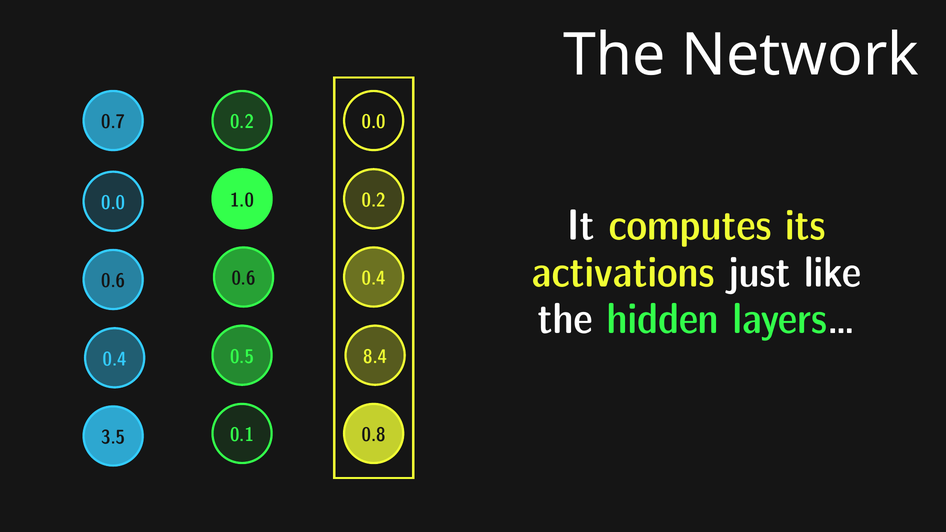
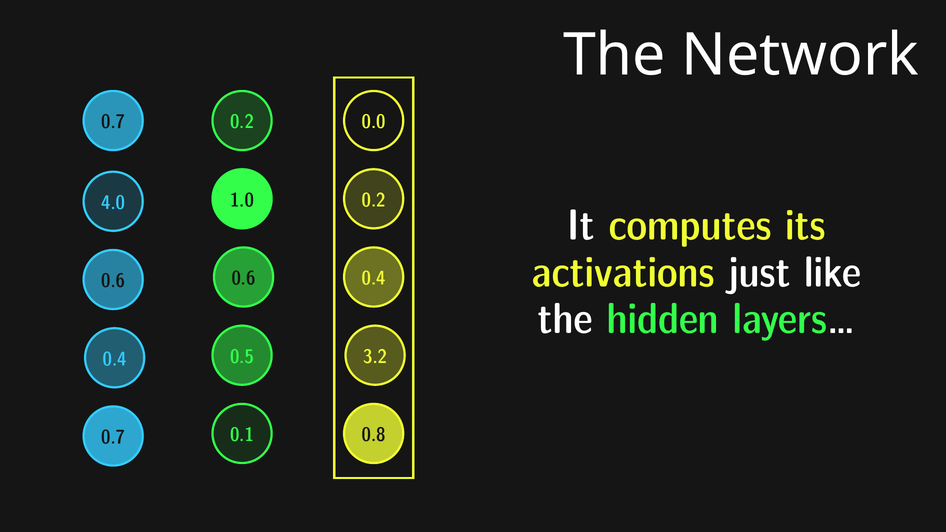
0.0: 0.0 -> 4.0 (113, 203)
8.4: 8.4 -> 3.2 (375, 357)
3.5: 3.5 -> 0.7 (113, 437)
